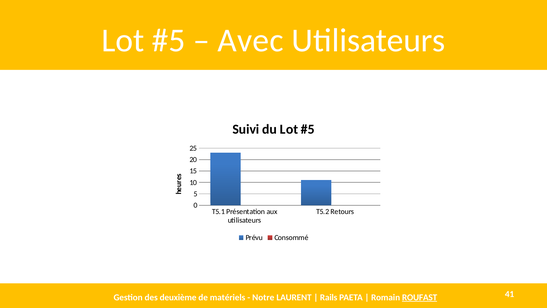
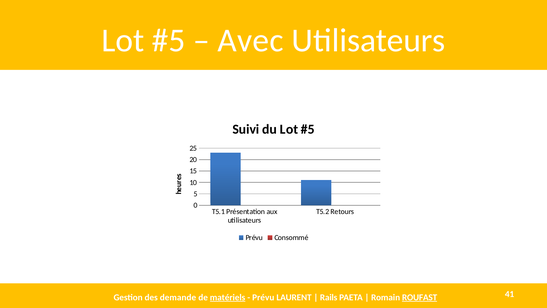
deuxième: deuxième -> demande (178, 297)
matériels underline: none -> present (228, 297)
Notre: Notre -> Prévu (263, 297)
